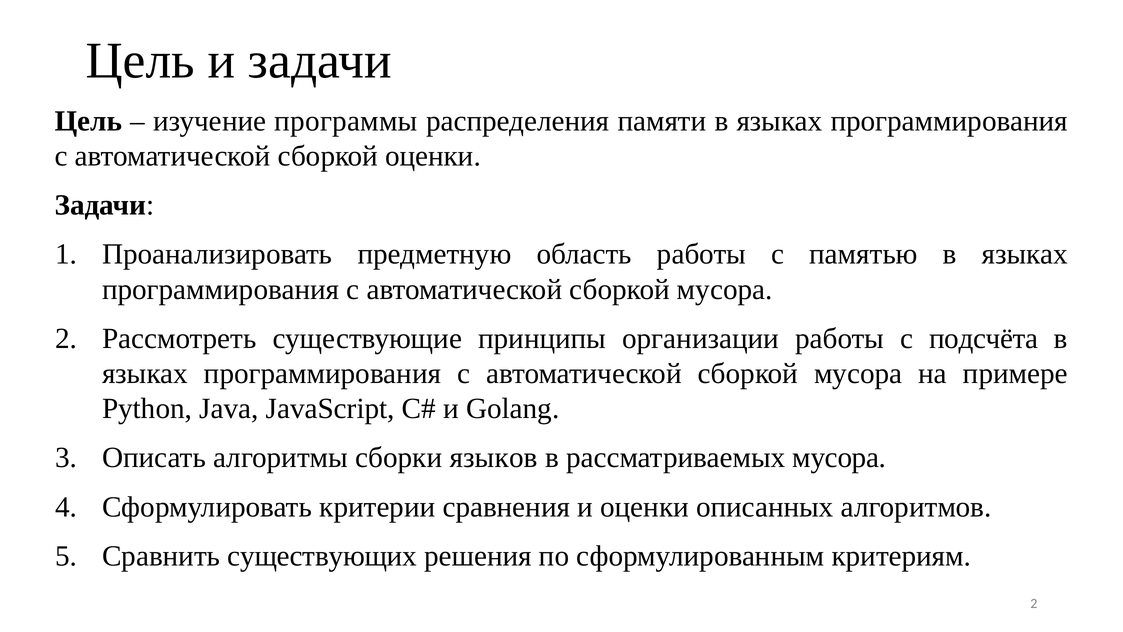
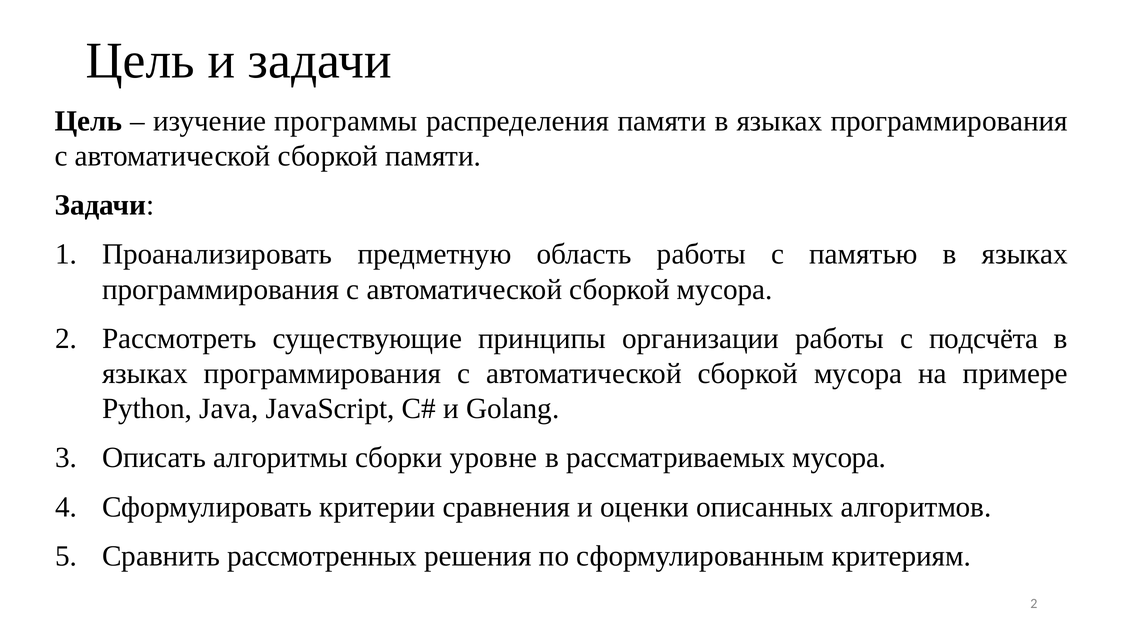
сборкой оценки: оценки -> памяти (433, 156)
языков: языков -> уровне (494, 458)
существующих: существующих -> рассмотренных (322, 556)
